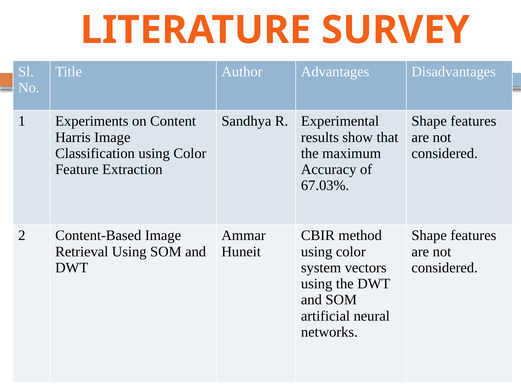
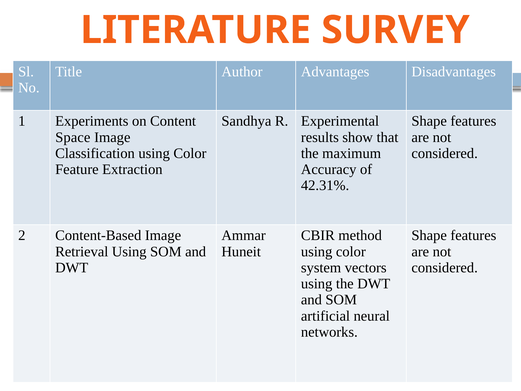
Harris: Harris -> Space (73, 137)
67.03%: 67.03% -> 42.31% (325, 185)
